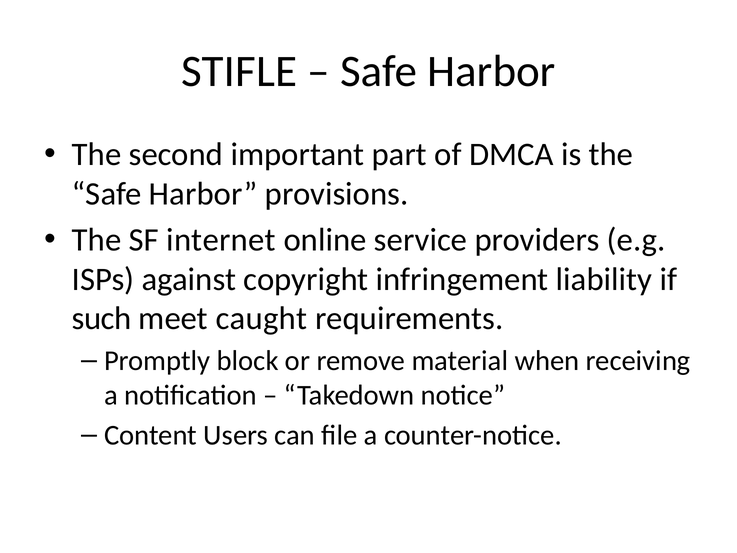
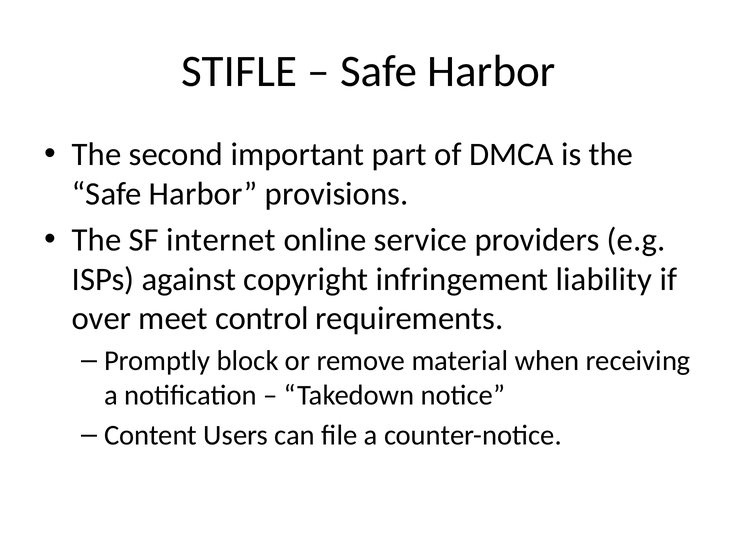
such: such -> over (101, 318)
caught: caught -> control (262, 318)
